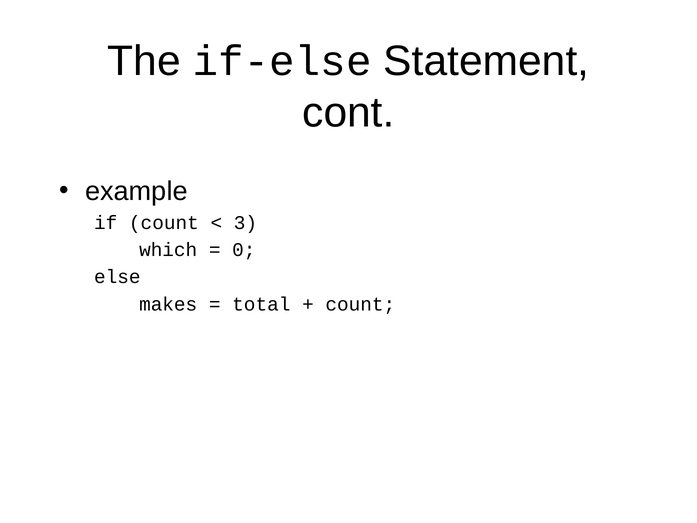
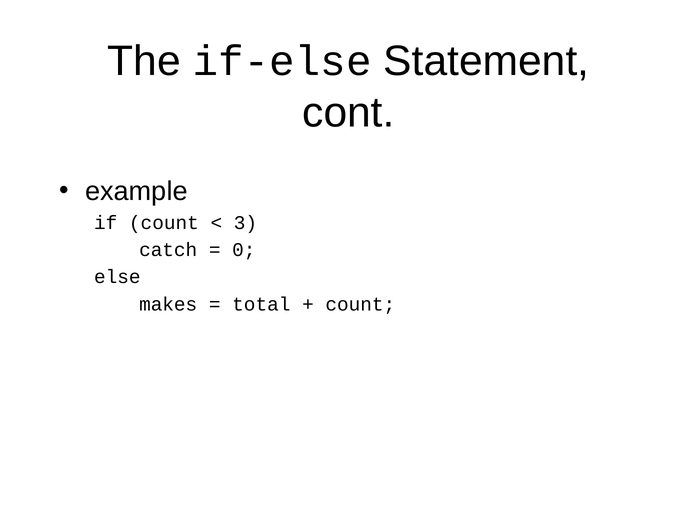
which: which -> catch (168, 250)
